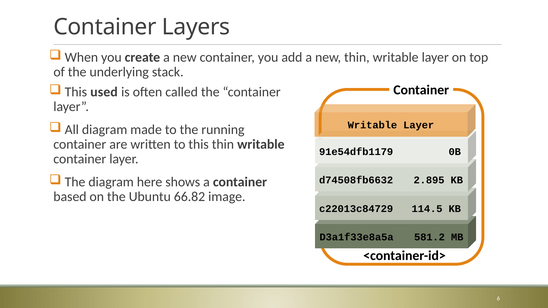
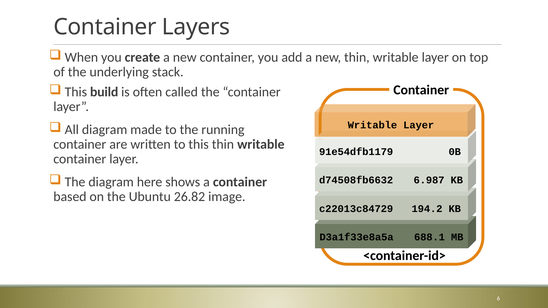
used: used -> build (104, 92)
2.895: 2.895 -> 6.987 (429, 180)
66.82: 66.82 -> 26.82 (190, 197)
114.5: 114.5 -> 194.2 (427, 209)
581.2: 581.2 -> 688.1 (429, 237)
